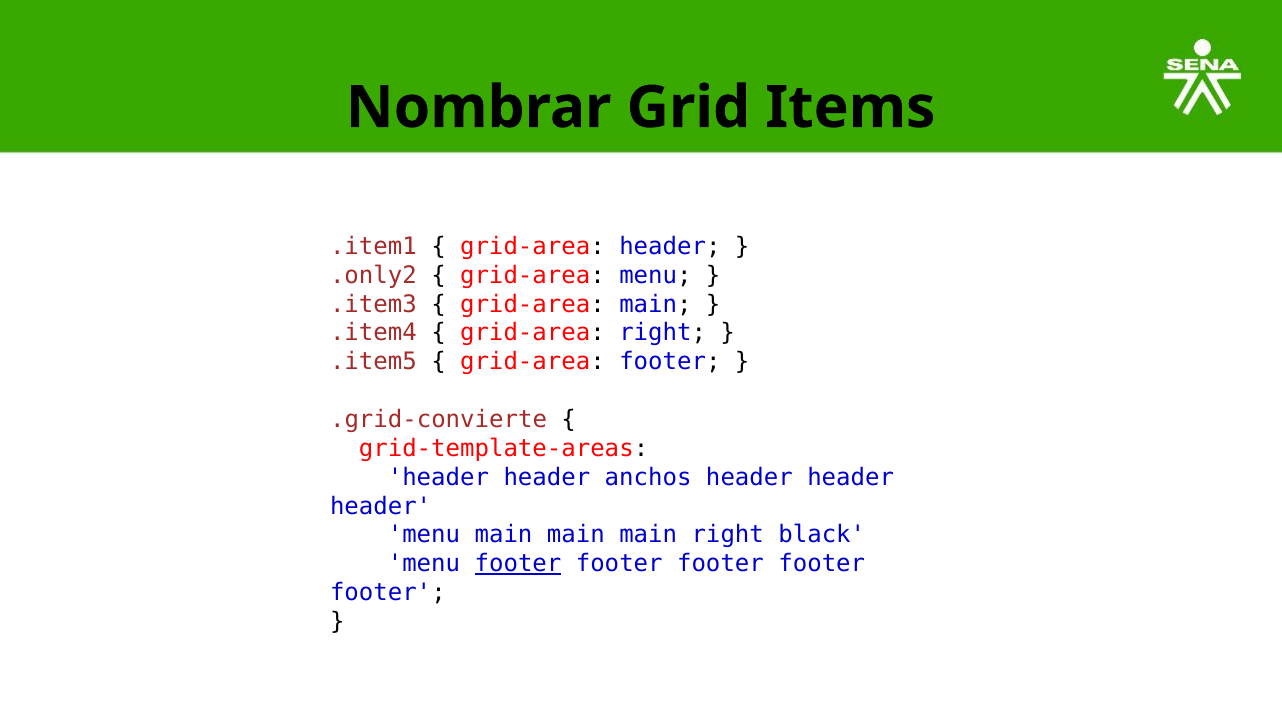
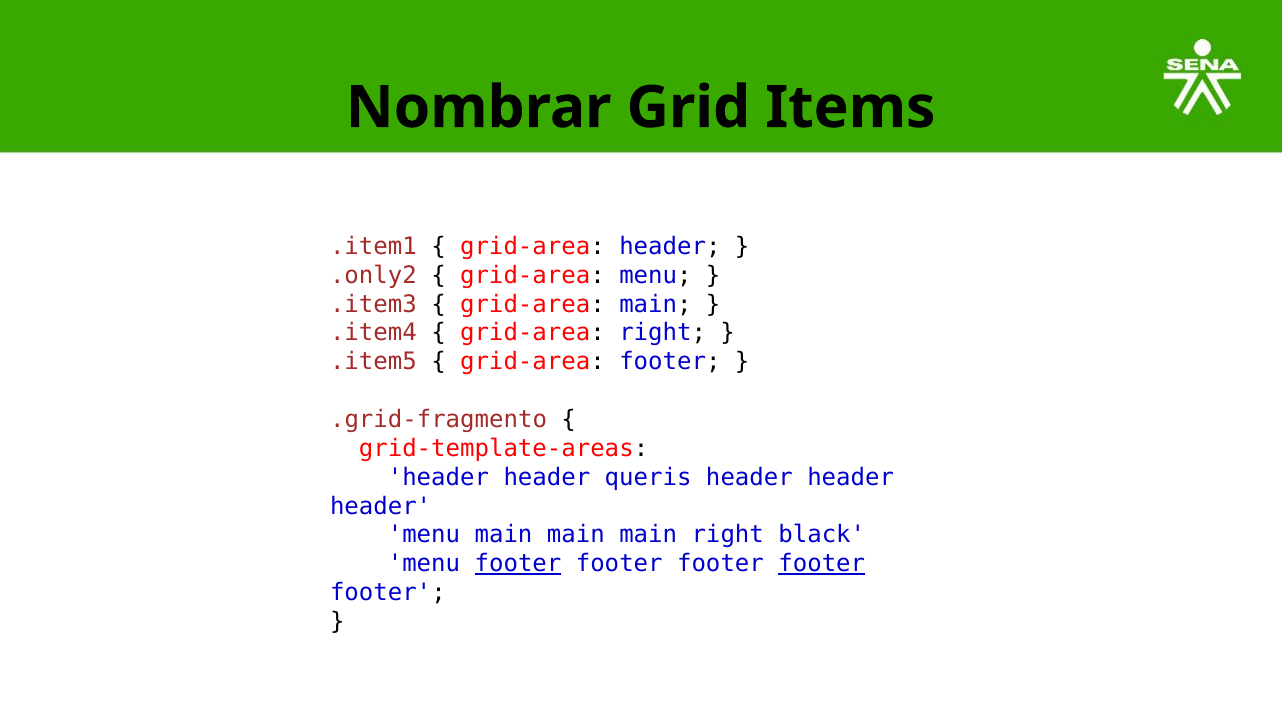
.grid-convierte: .grid-convierte -> .grid-fragmento (439, 420)
anchos: anchos -> queris (648, 477)
footer underline: none -> present (822, 564)
